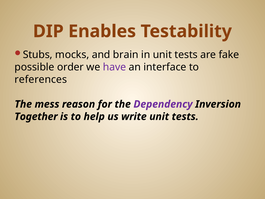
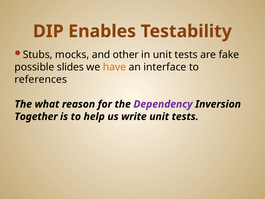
brain: brain -> other (126, 55)
order: order -> slides (70, 67)
have colour: purple -> orange (115, 67)
mess: mess -> what (47, 104)
